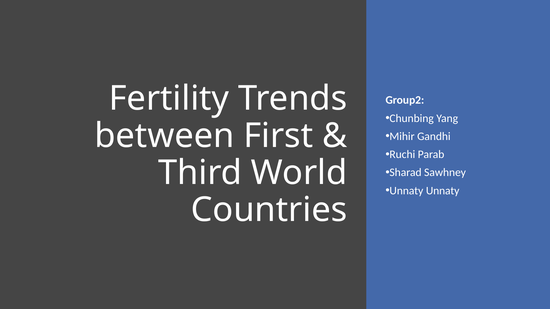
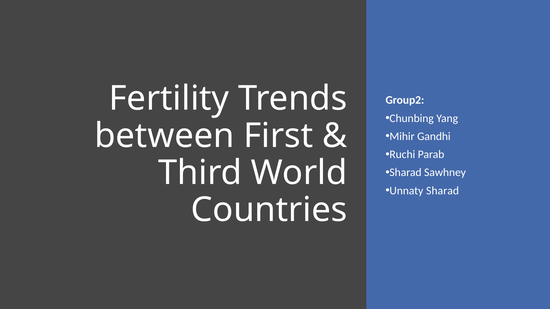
Unnaty Unnaty: Unnaty -> Sharad (443, 191)
